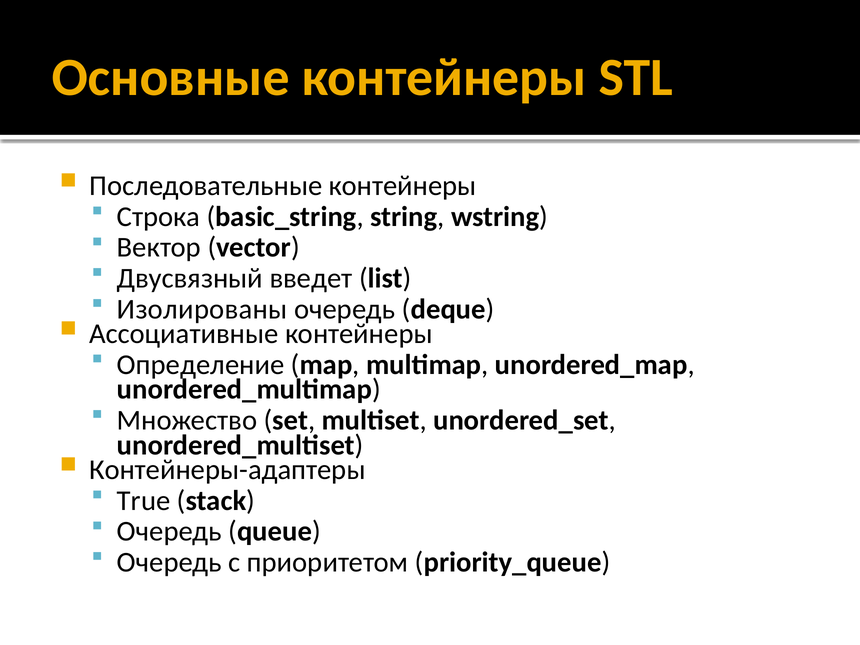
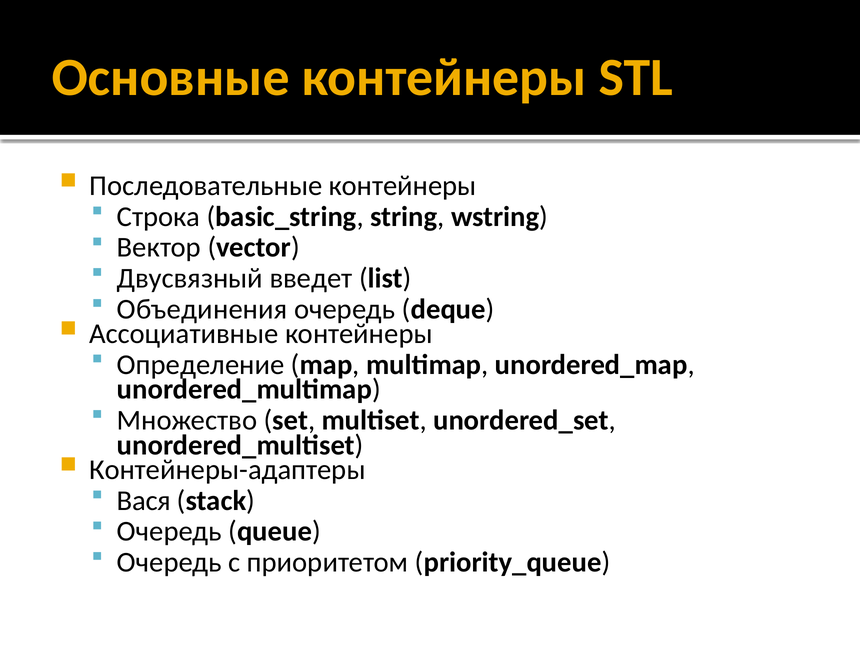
Изолированы: Изолированы -> Объединения (202, 309)
True: True -> Вася (144, 501)
